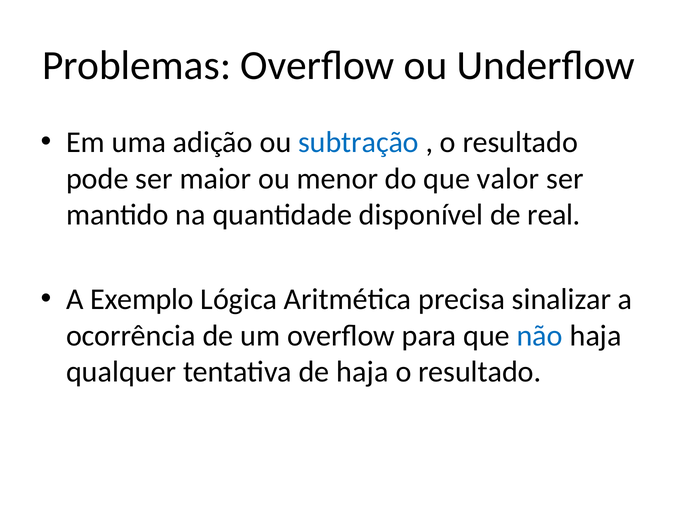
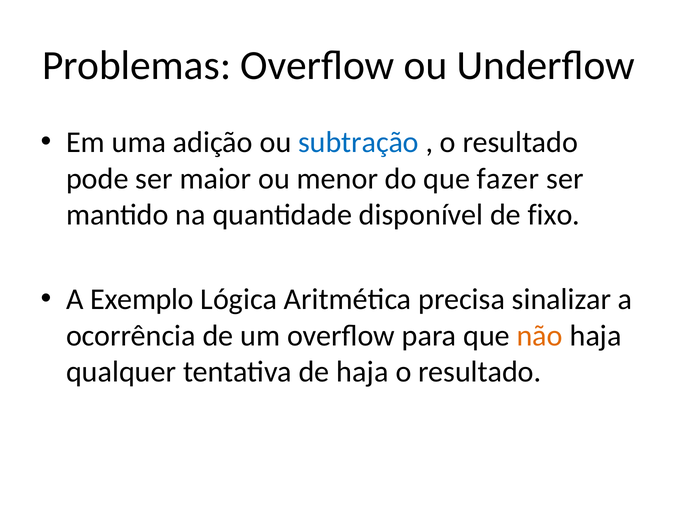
valor: valor -> fazer (508, 178)
real: real -> fixo (554, 215)
não colour: blue -> orange (540, 335)
